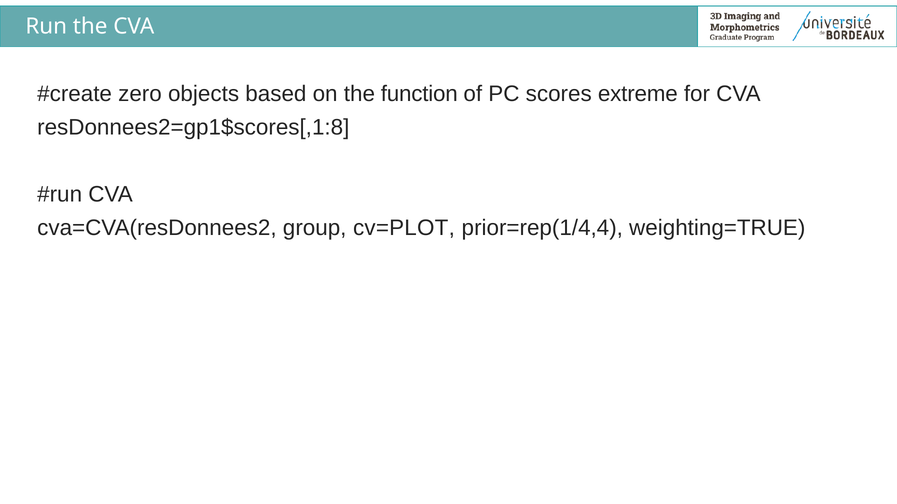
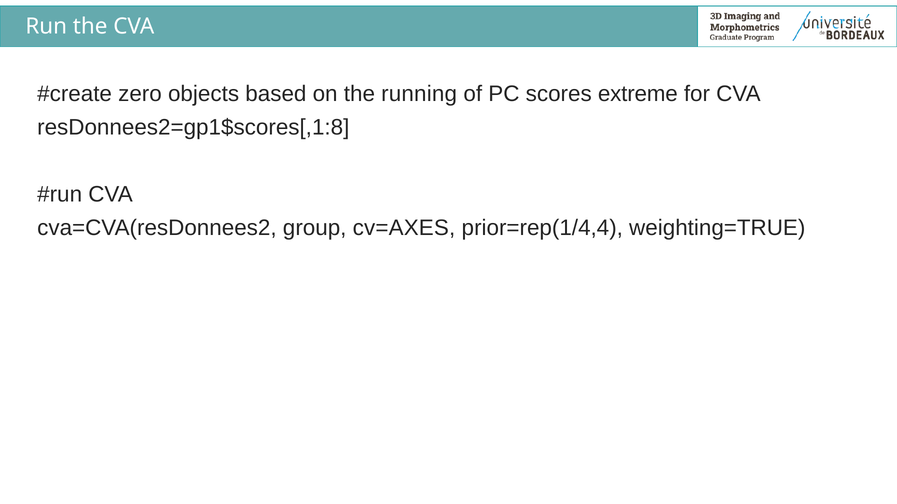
function: function -> running (419, 94)
cv=PLOT: cv=PLOT -> cv=AXES (404, 228)
